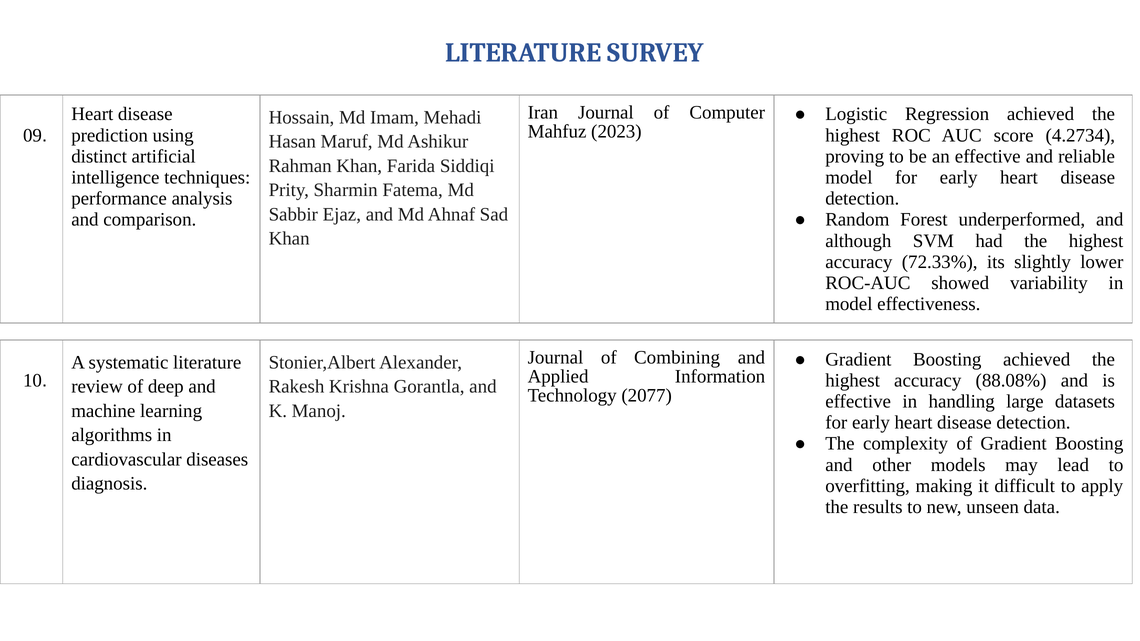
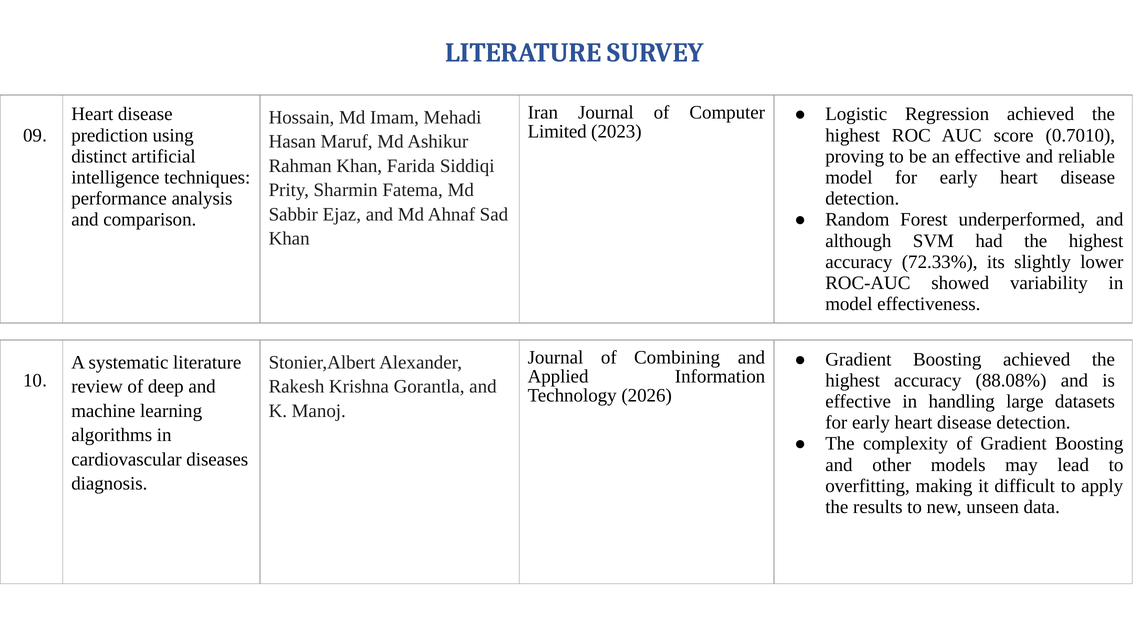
Mahfuz: Mahfuz -> Limited (557, 131)
4.2734: 4.2734 -> 0.7010 (1080, 135)
2077: 2077 -> 2026 (647, 396)
